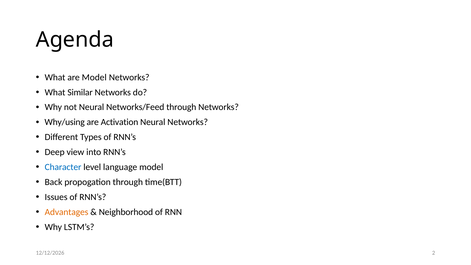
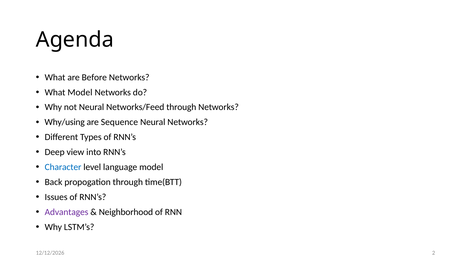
are Model: Model -> Before (94, 77)
What Similar: Similar -> Model (80, 92)
Activation: Activation -> Sequence (119, 122)
Advantages colour: orange -> purple (67, 212)
